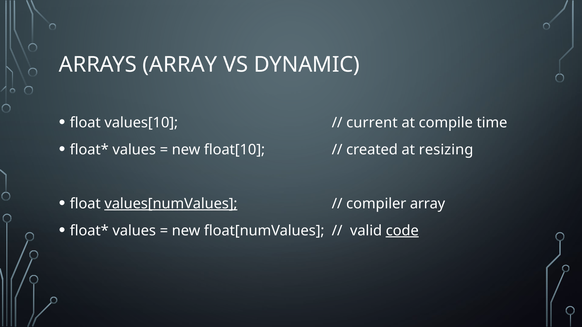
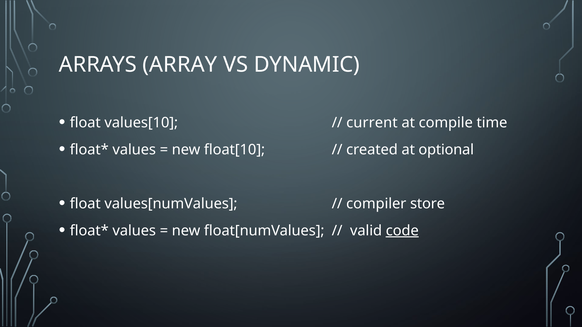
resizing: resizing -> optional (446, 150)
values[numValues underline: present -> none (171, 204)
compiler array: array -> store (428, 204)
